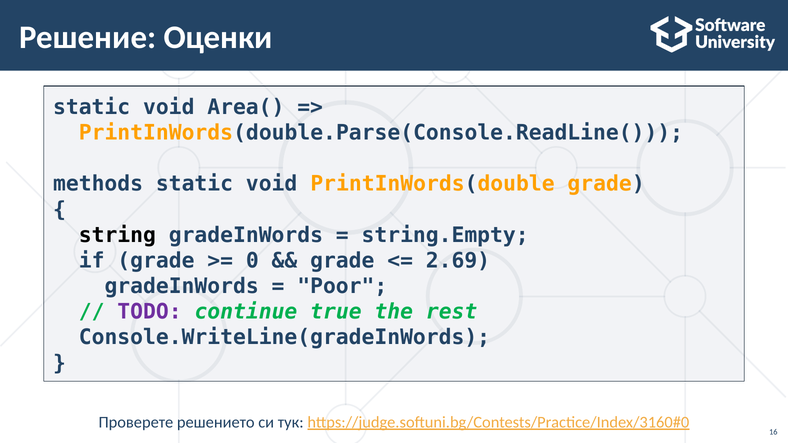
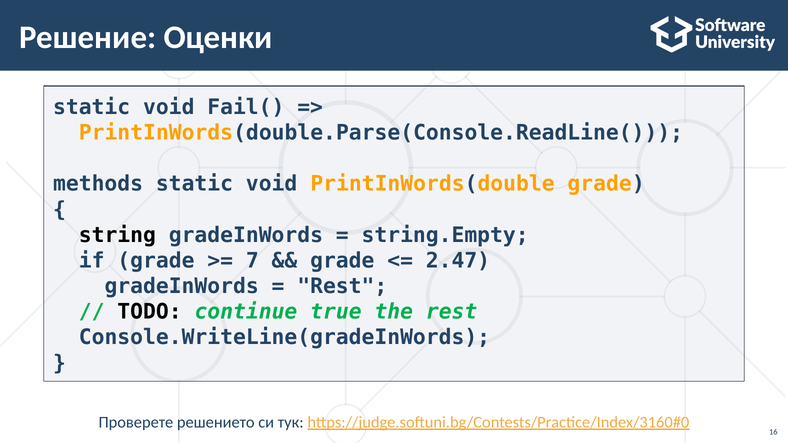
Area(: Area( -> Fail( (246, 107)
0: 0 -> 7 (252, 261)
2.69: 2.69 -> 2.47 (458, 261)
Poor: Poor -> Rest (342, 286)
TODO colour: purple -> black (149, 312)
